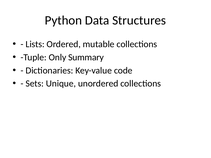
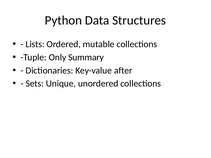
code: code -> after (123, 71)
